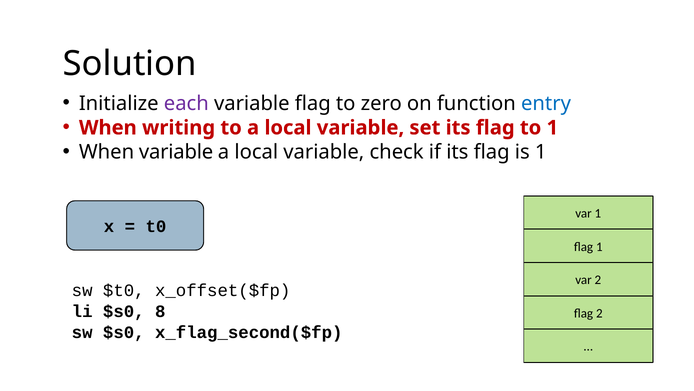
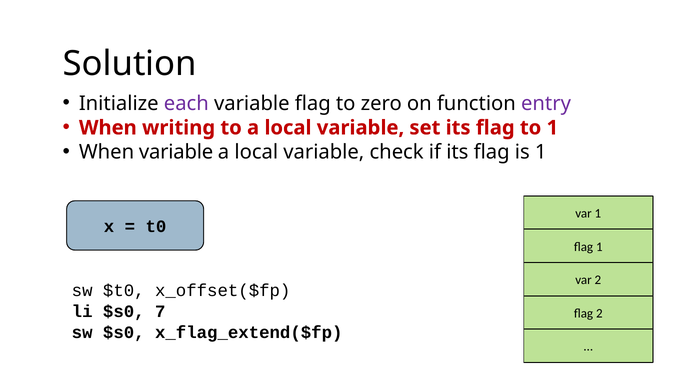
entry colour: blue -> purple (546, 103)
8: 8 -> 7 (160, 311)
x_flag_second($fp: x_flag_second($fp -> x_flag_extend($fp (249, 332)
